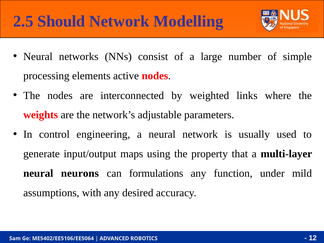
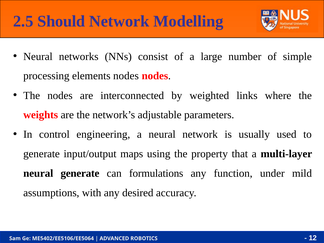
elements active: active -> nodes (126, 76)
neural neurons: neurons -> generate (80, 173)
